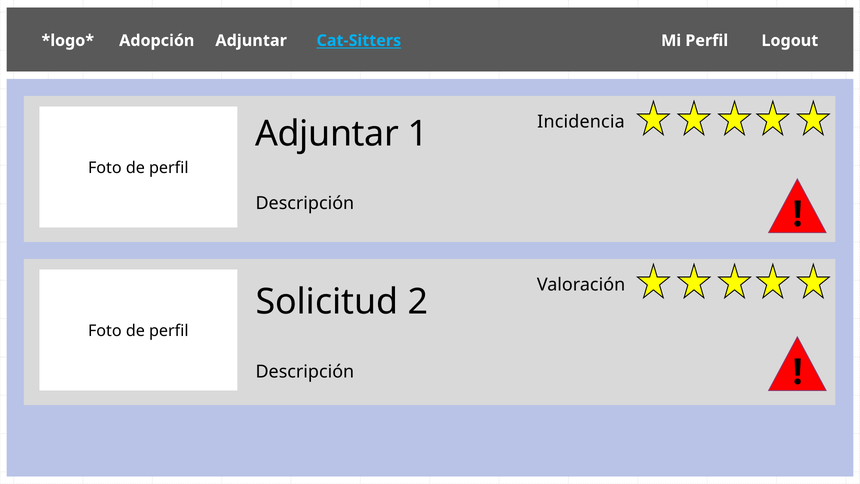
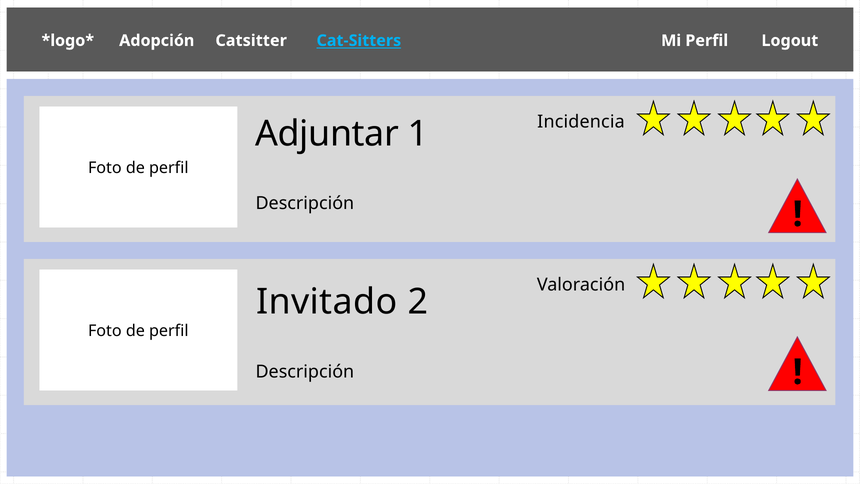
Adopción Adjuntar: Adjuntar -> Catsitter (251, 41)
Solicitud: Solicitud -> Invitado (327, 302)
